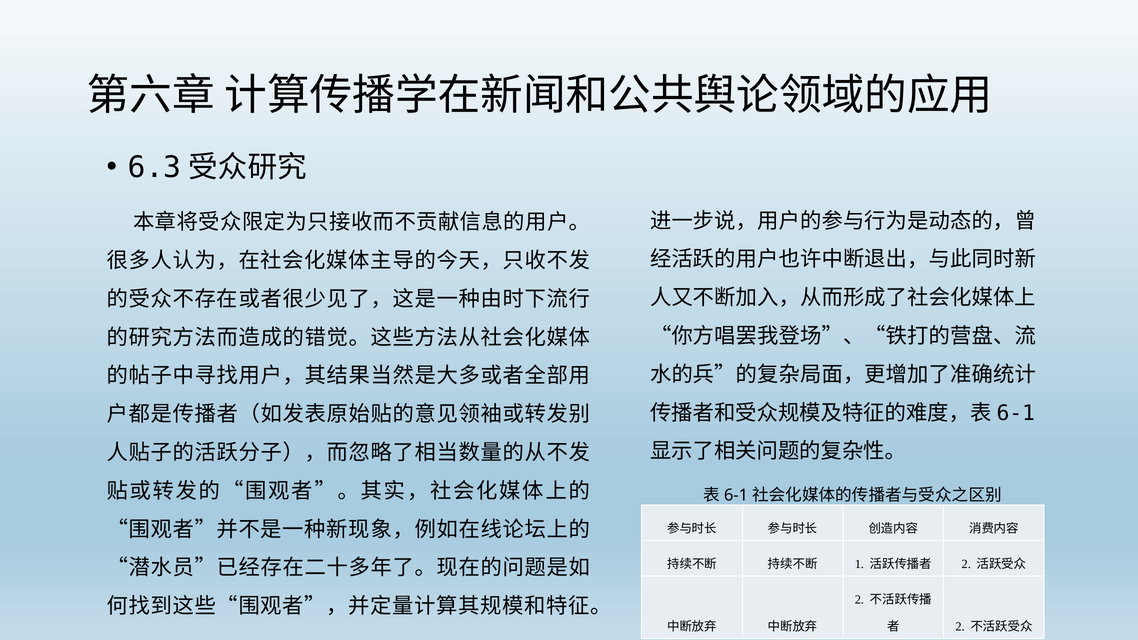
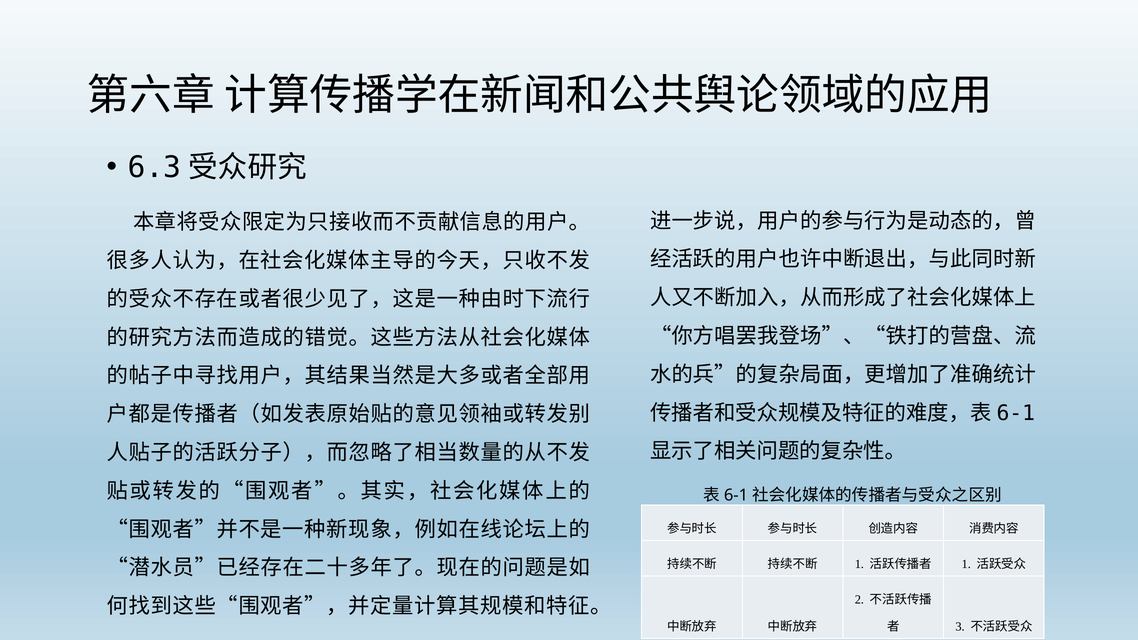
2: 2 -> 1 (966, 564)
2: 2 -> 3 (960, 627)
